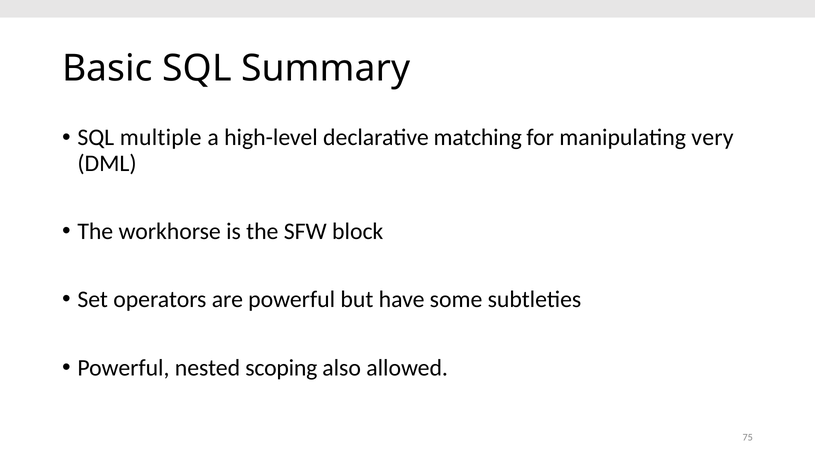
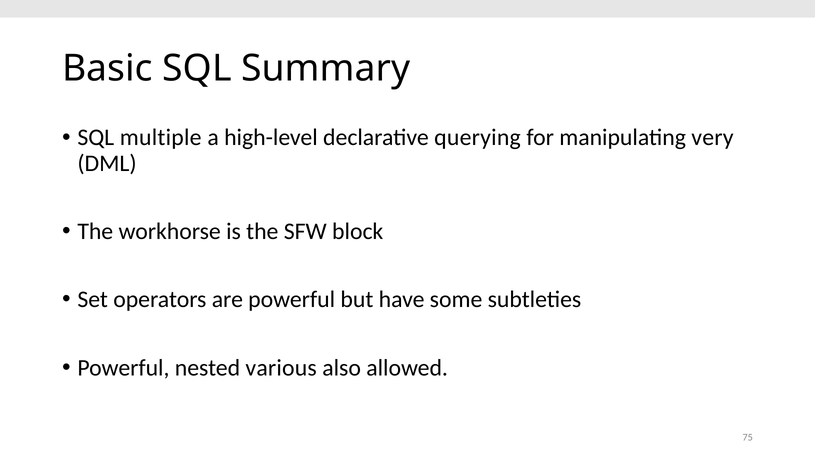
matching: matching -> querying (477, 138)
scoping: scoping -> various (281, 368)
